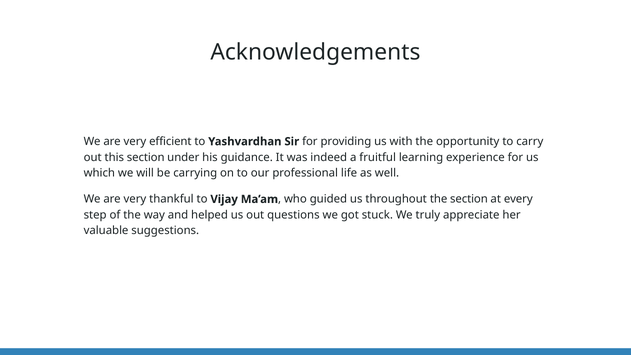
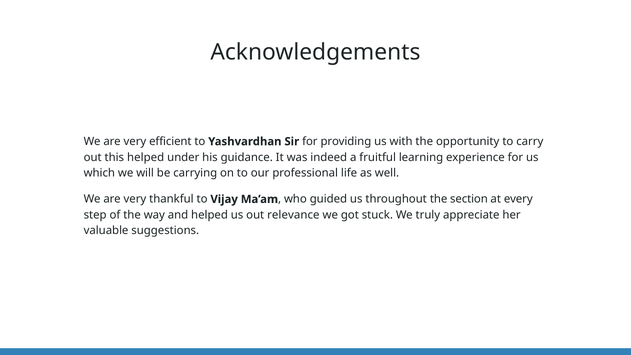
this section: section -> helped (146, 157)
questions: questions -> relevance (293, 215)
